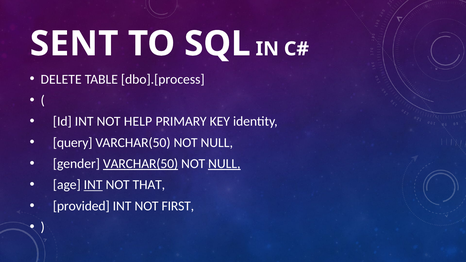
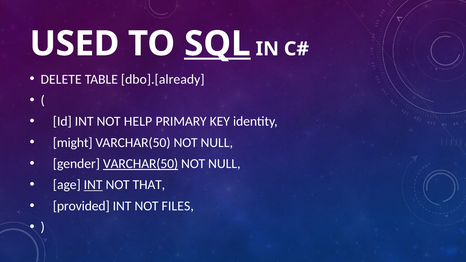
SENT: SENT -> USED (74, 44)
SQL underline: none -> present (217, 44)
dbo].[process: dbo].[process -> dbo].[already (163, 79)
query: query -> might (73, 143)
NULL underline: present -> none (224, 164)
FIRST: FIRST -> FILES (178, 206)
